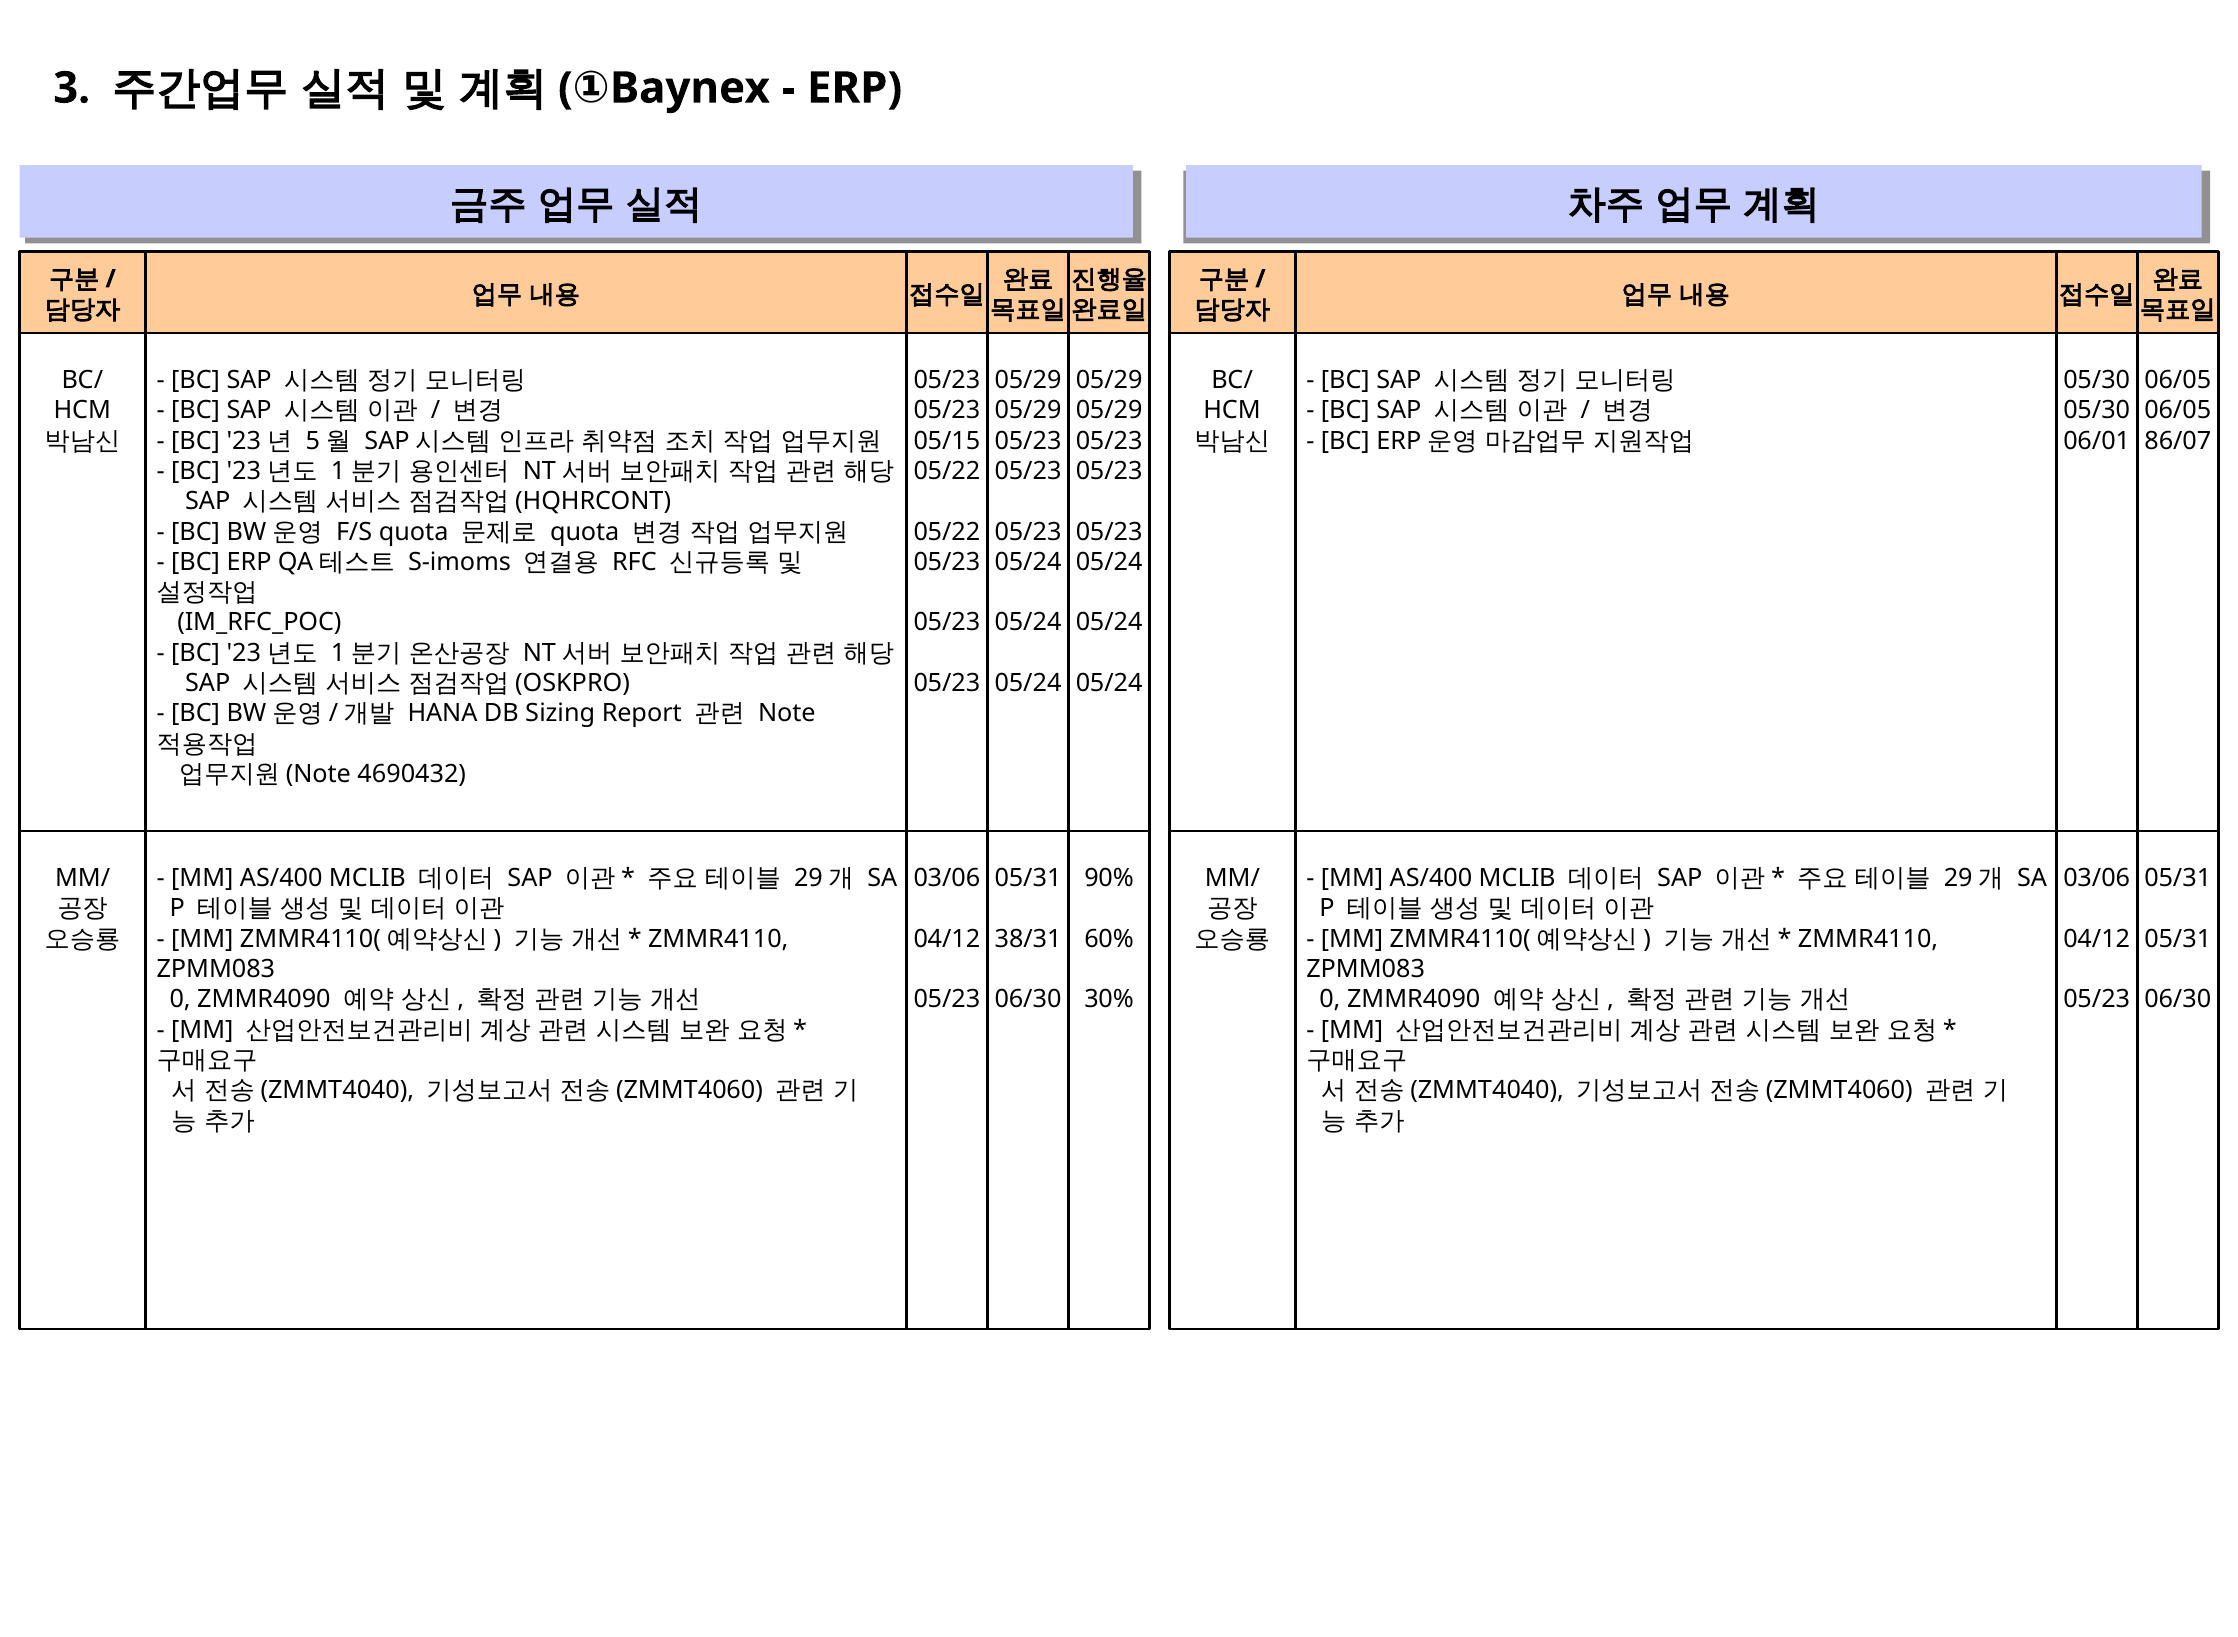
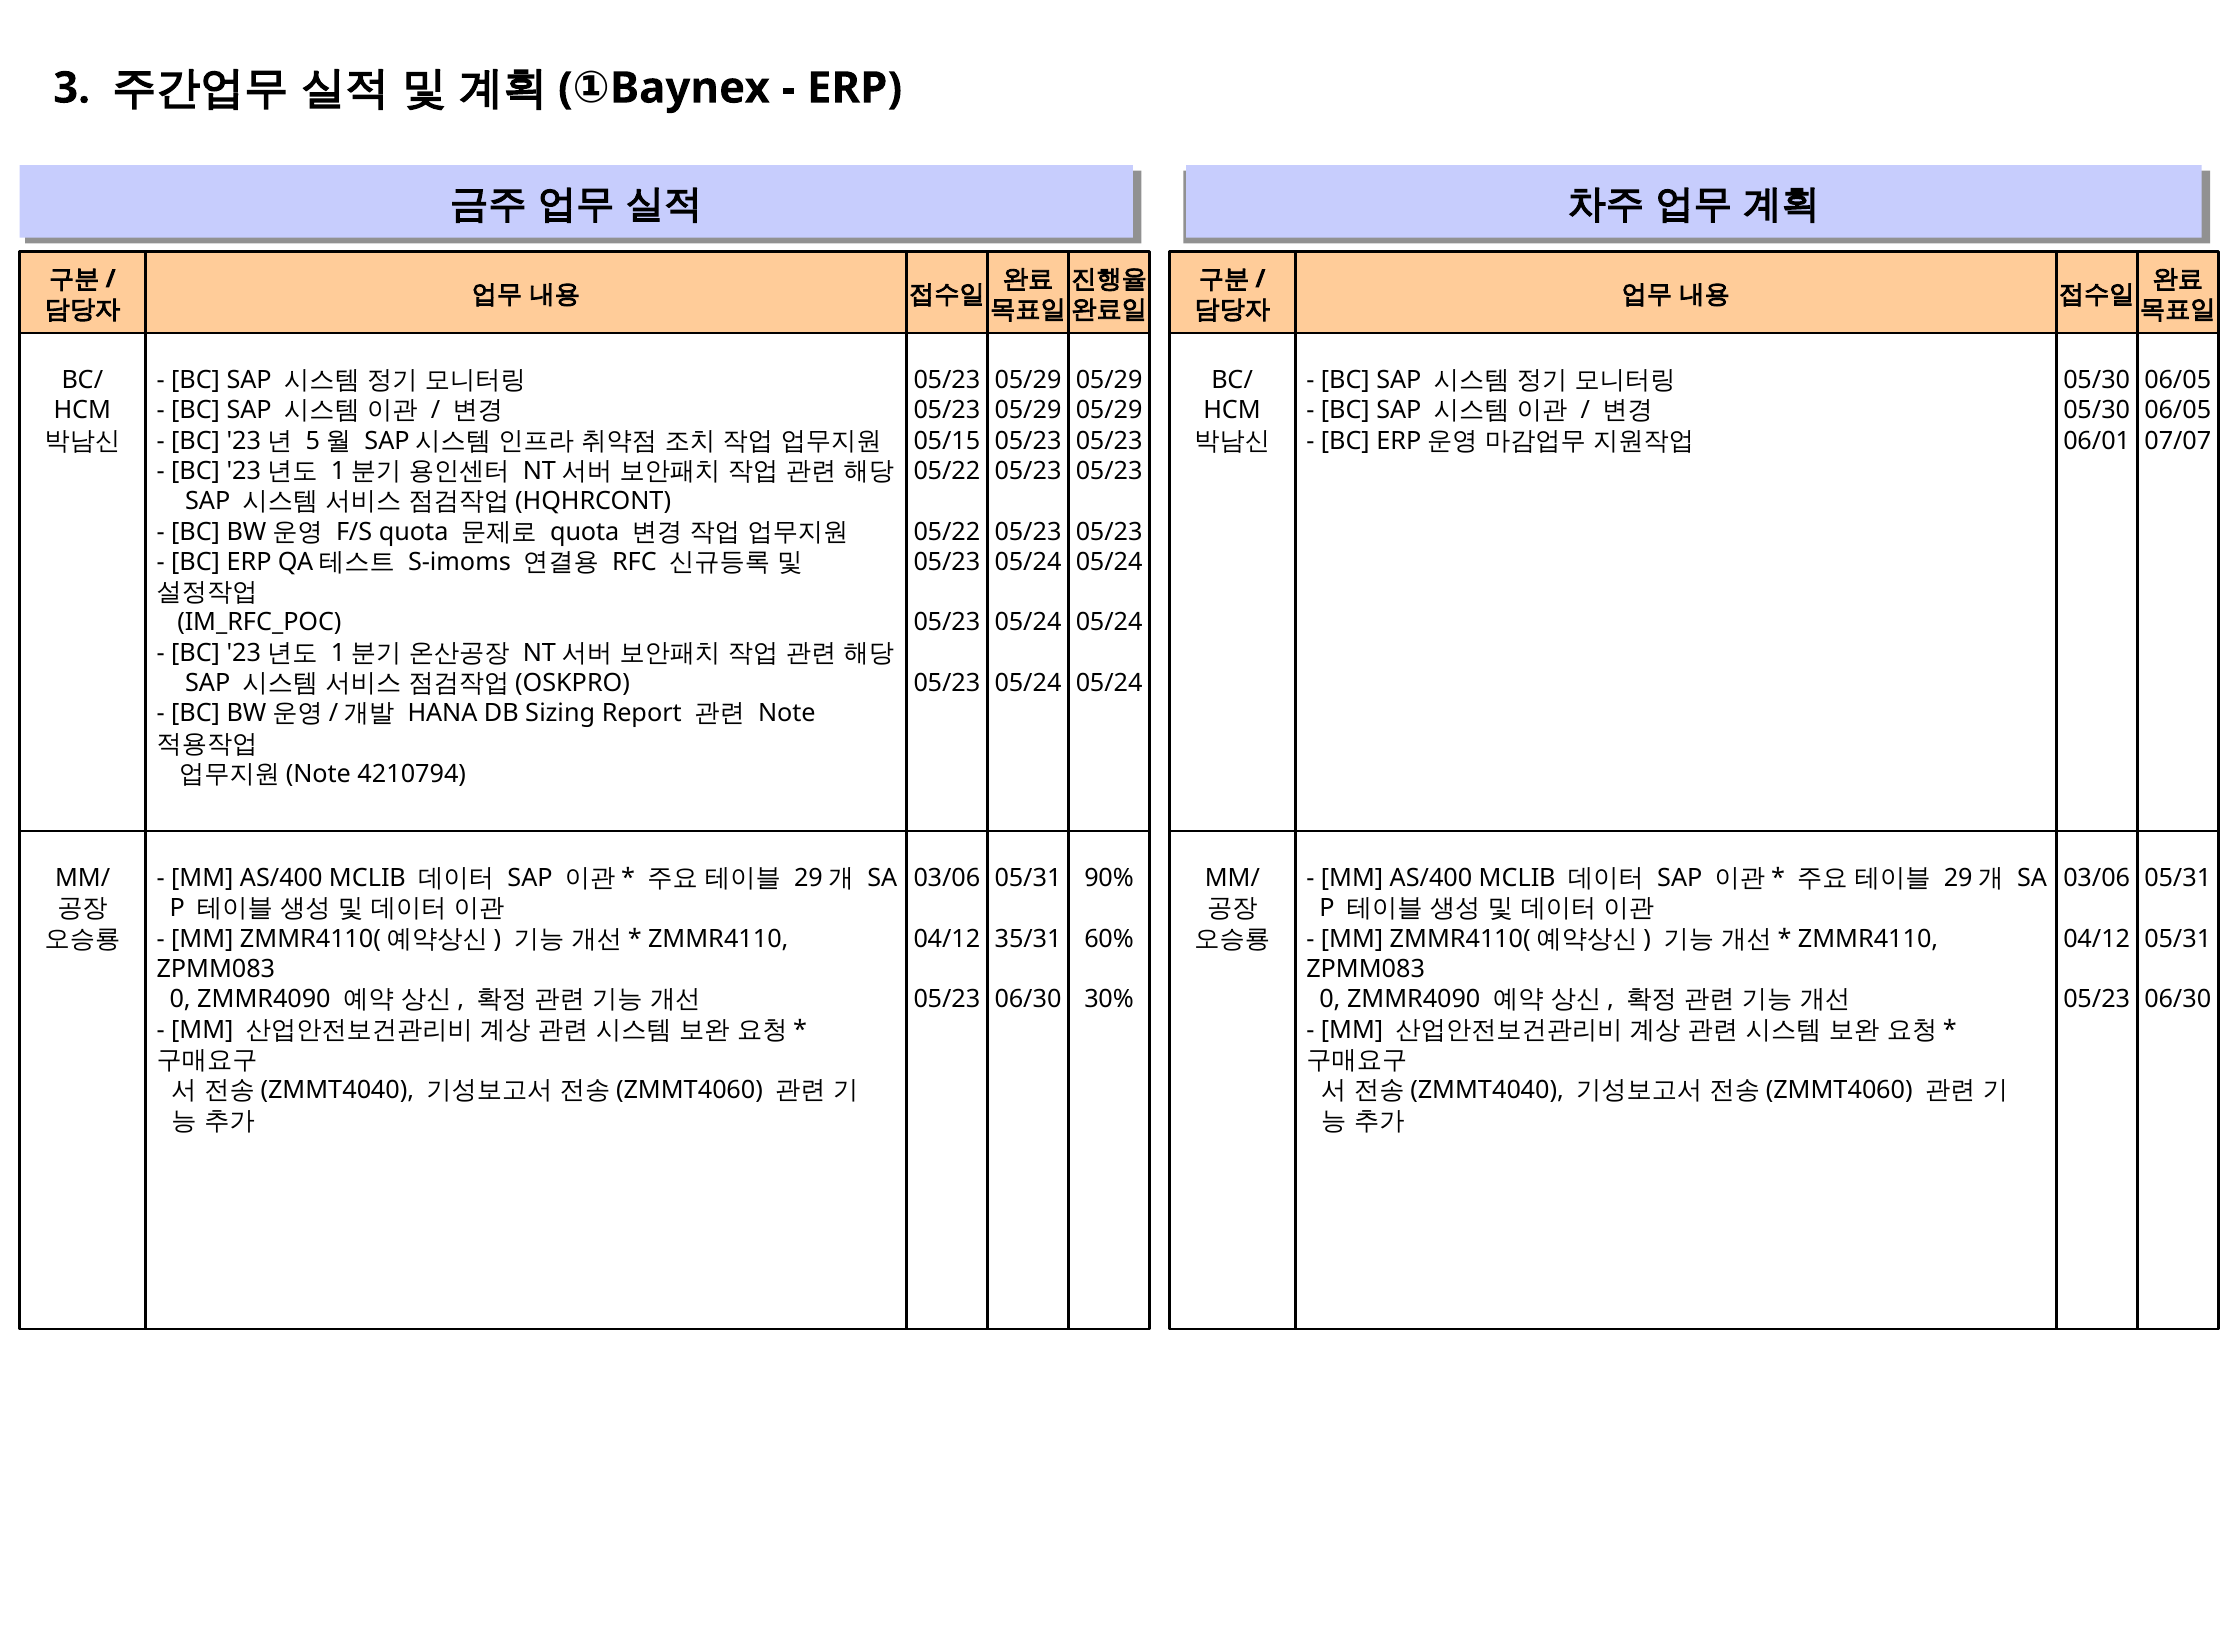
86/07: 86/07 -> 07/07 (2178, 441)
4690432: 4690432 -> 4210794 (412, 774)
38/31: 38/31 -> 35/31 (1028, 939)
